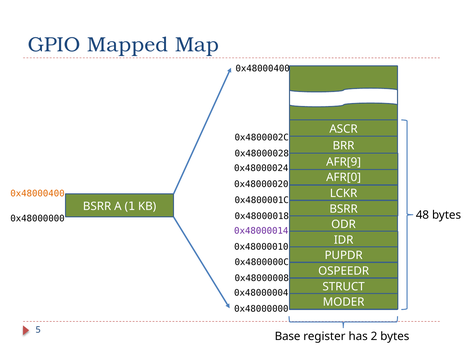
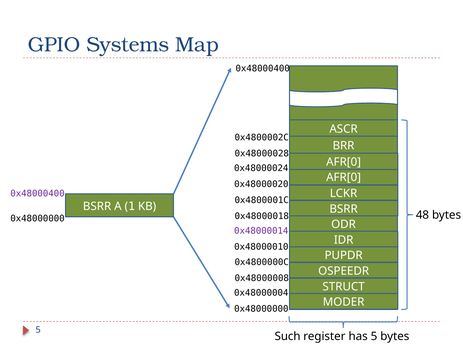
Mapped: Mapped -> Systems (128, 45)
AFR[9: AFR[9 -> AFR[0 (344, 162)
0x48000400 colour: orange -> purple (37, 194)
Base: Base -> Such (288, 337)
has 2: 2 -> 5 (374, 337)
